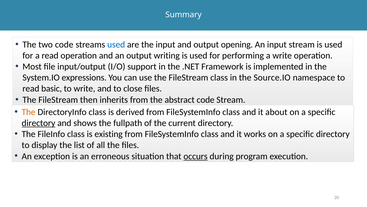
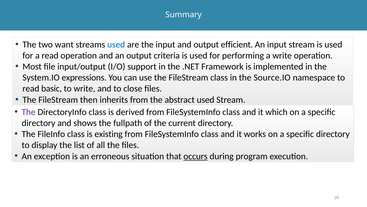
two code: code -> want (64, 44)
opening: opening -> efficient (237, 44)
writing: writing -> criteria (167, 55)
abstract code: code -> used (206, 99)
The colour: orange -> purple (29, 112)
about: about -> which (276, 112)
directory underline: present -> none (38, 123)
